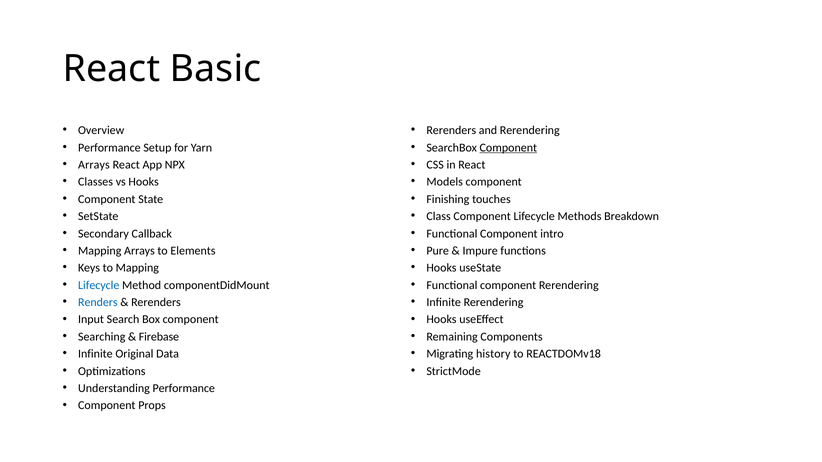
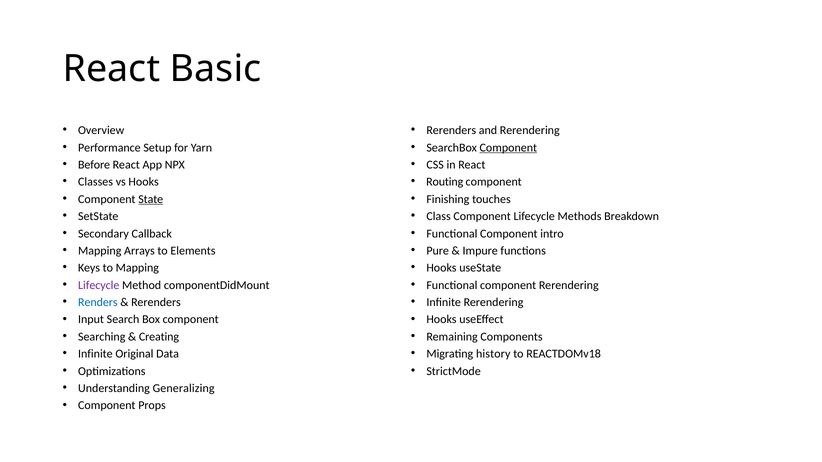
Arrays: Arrays -> Before (94, 165)
Models: Models -> Routing (445, 182)
State underline: none -> present (151, 199)
Lifecycle colour: blue -> purple (99, 285)
Firebase: Firebase -> Creating (159, 337)
Understanding Performance: Performance -> Generalizing (184, 389)
